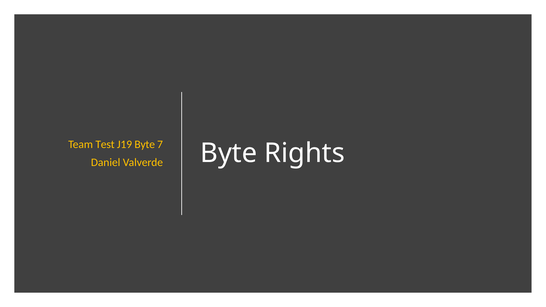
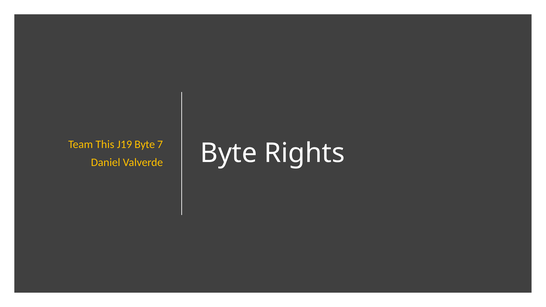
Test: Test -> This (105, 145)
